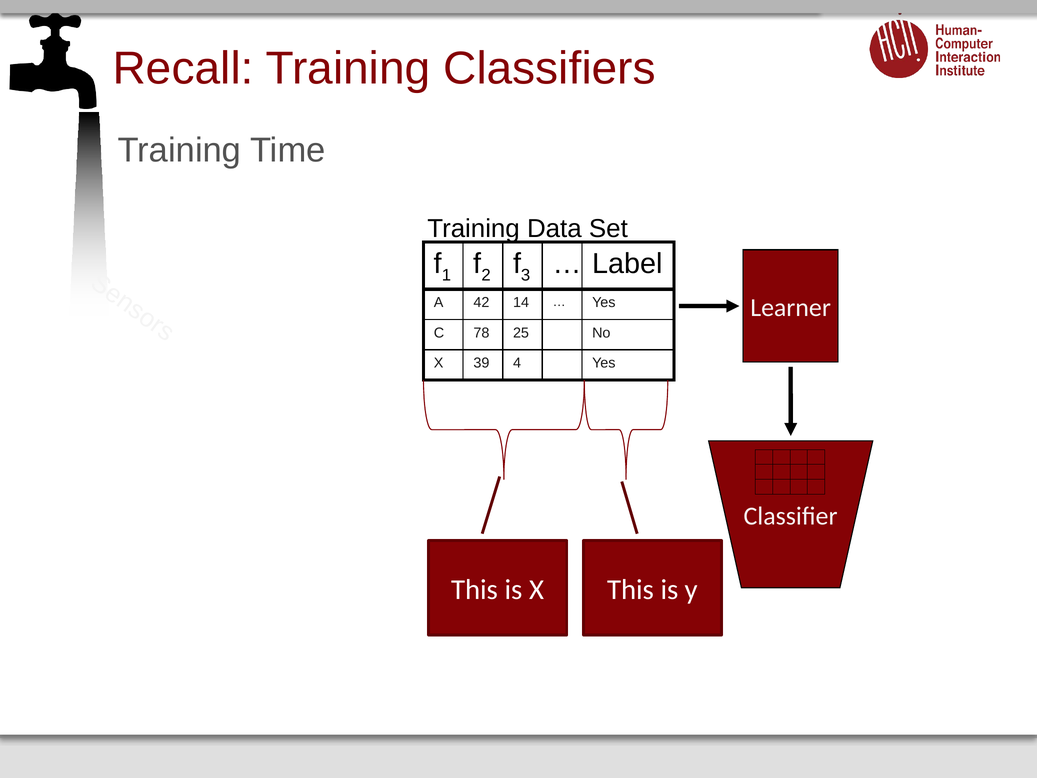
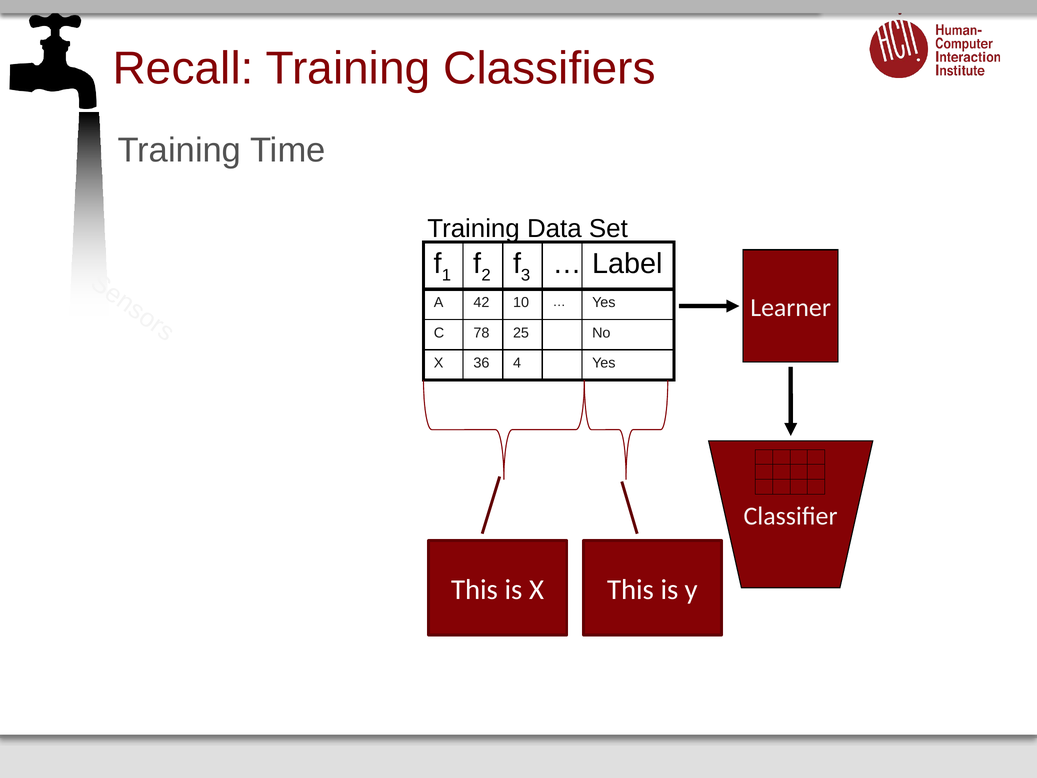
14: 14 -> 10 (521, 303)
39: 39 -> 36 (481, 363)
